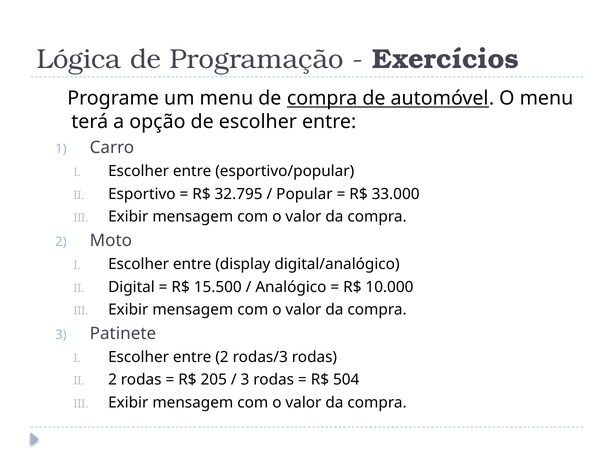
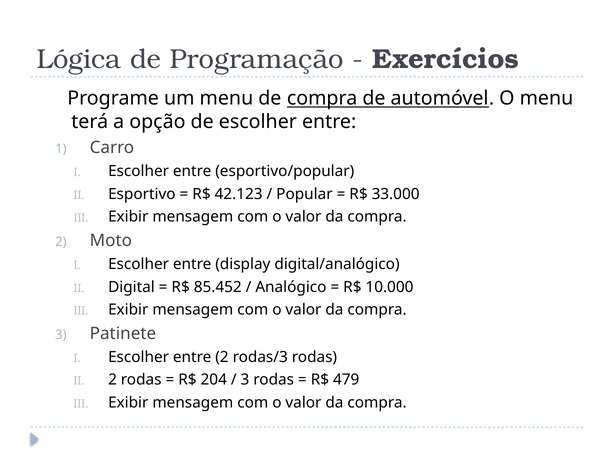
32.795: 32.795 -> 42.123 (239, 194)
15.500: 15.500 -> 85.452 (218, 287)
205: 205 -> 204 (214, 379)
504: 504 -> 479 (346, 379)
